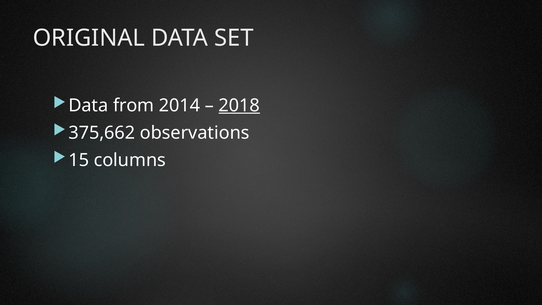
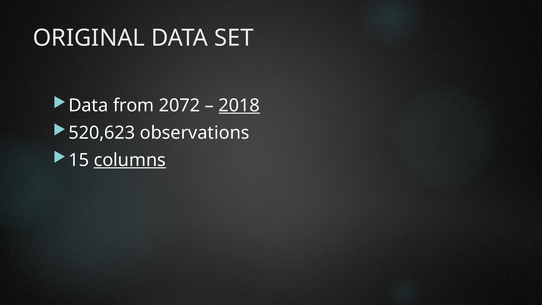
2014: 2014 -> 2072 (180, 105)
375,662: 375,662 -> 520,623 (102, 133)
columns underline: none -> present (130, 160)
